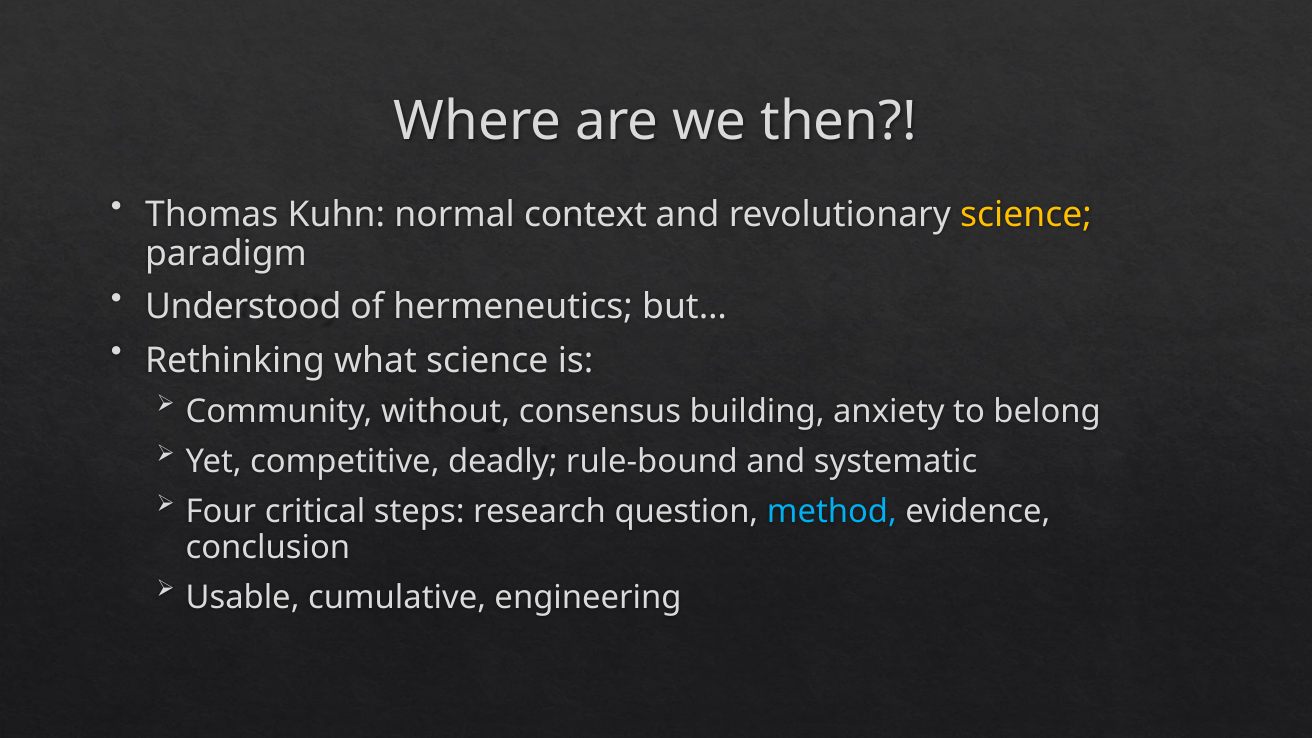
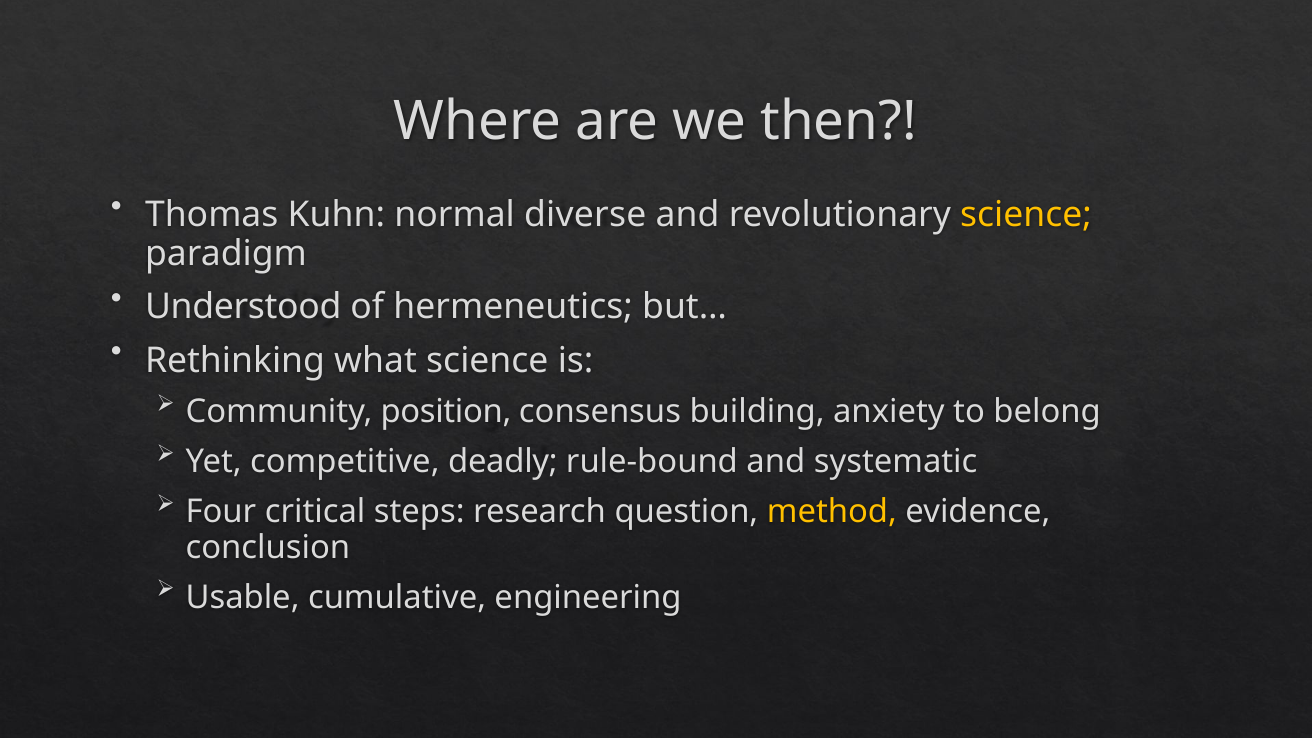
context: context -> diverse (585, 215)
without: without -> position (446, 412)
method colour: light blue -> yellow (832, 512)
